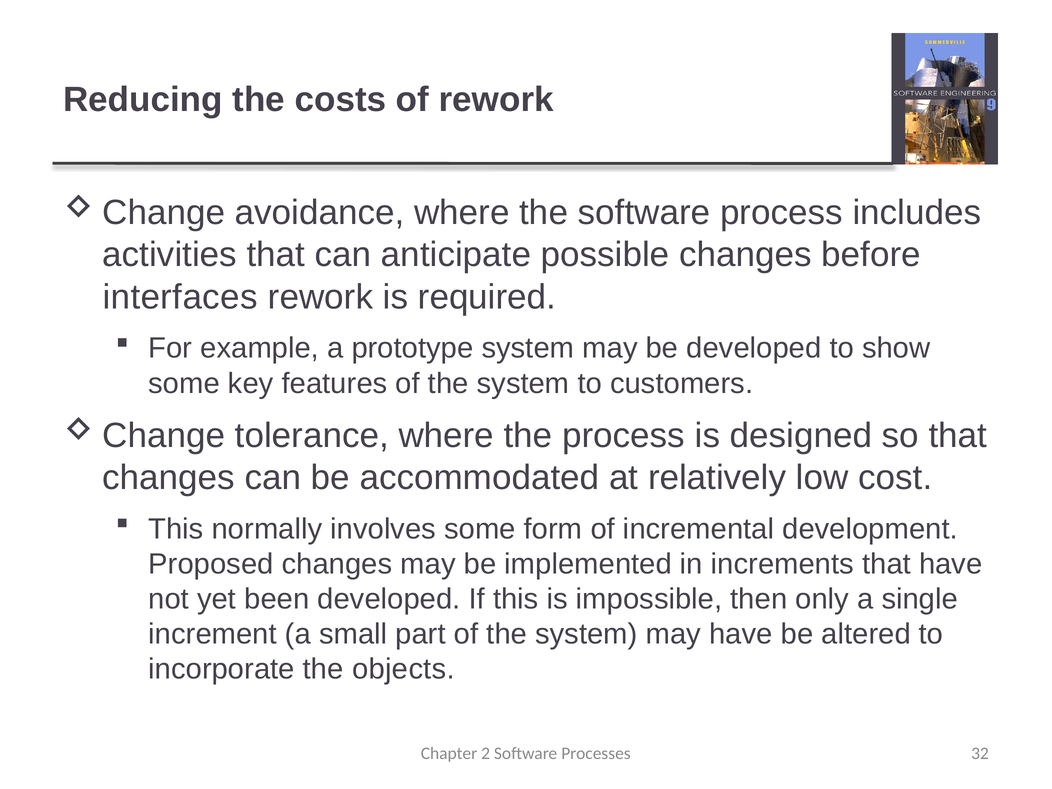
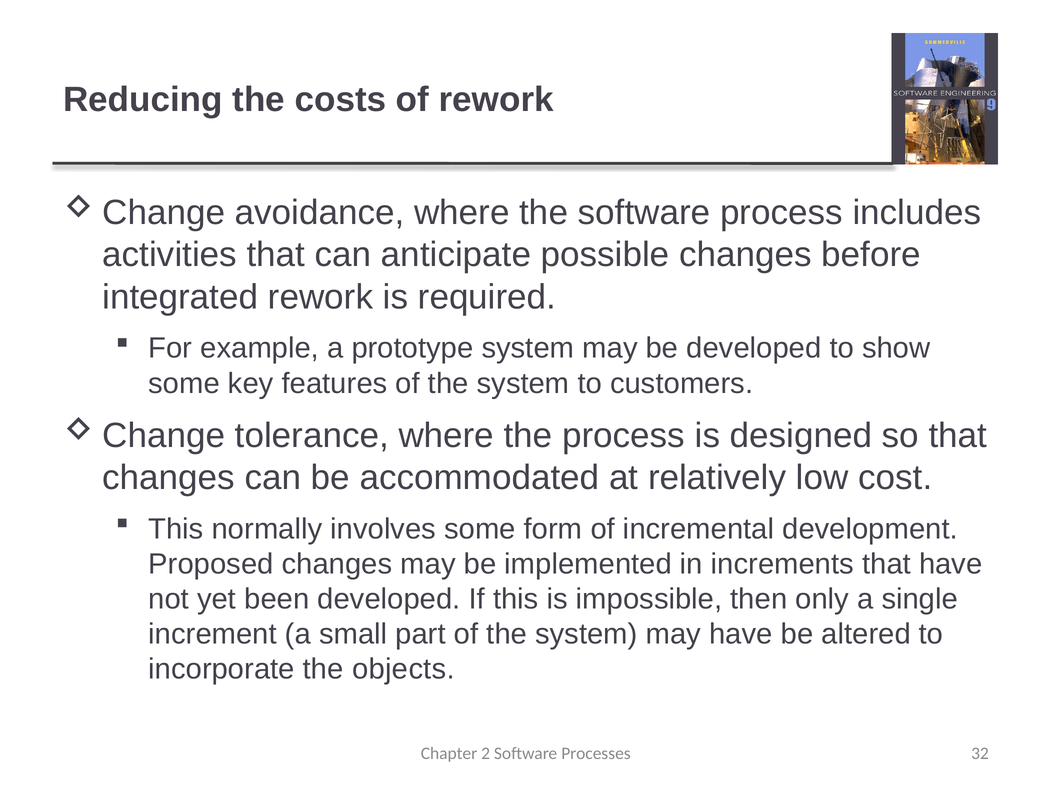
interfaces: interfaces -> integrated (180, 297)
